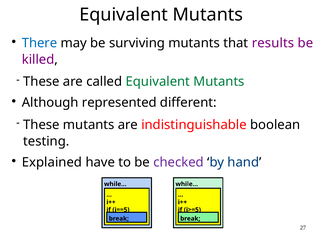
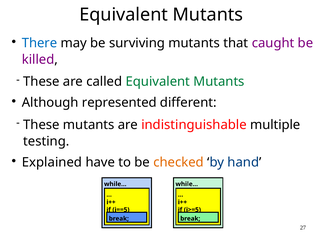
results: results -> caught (273, 43)
boolean: boolean -> multiple (275, 125)
checked colour: purple -> orange (179, 162)
